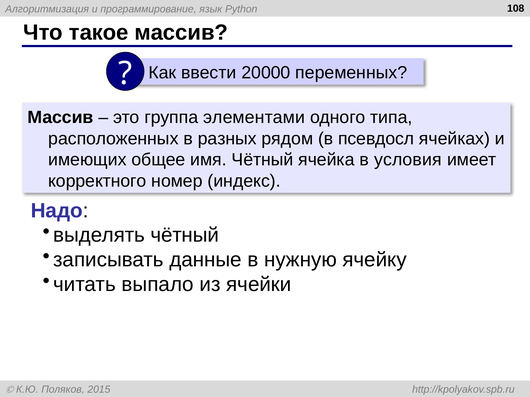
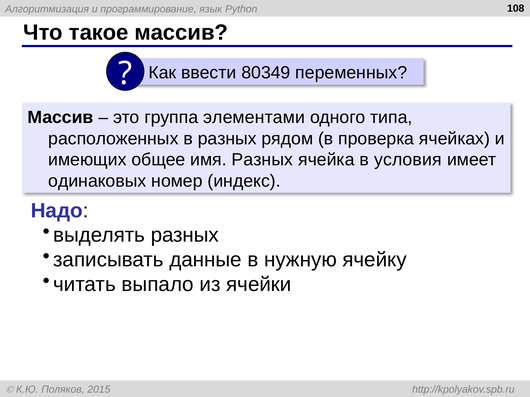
20000: 20000 -> 80349 (266, 73)
псевдосл: псевдосл -> проверка (376, 139)
имя Чётный: Чётный -> Разных (262, 160)
корректного: корректного -> одинаковых (97, 181)
выделять чётный: чётный -> разных (185, 235)
